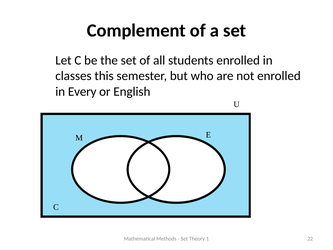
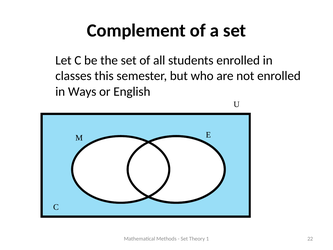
Every: Every -> Ways (82, 91)
